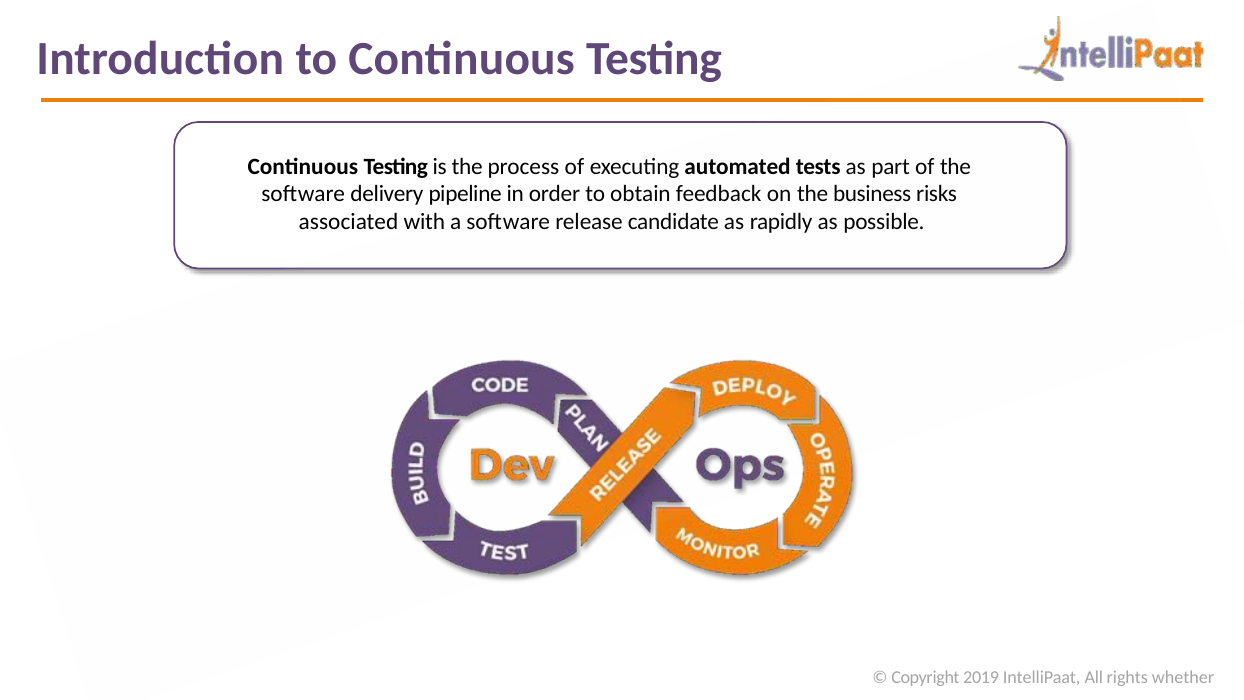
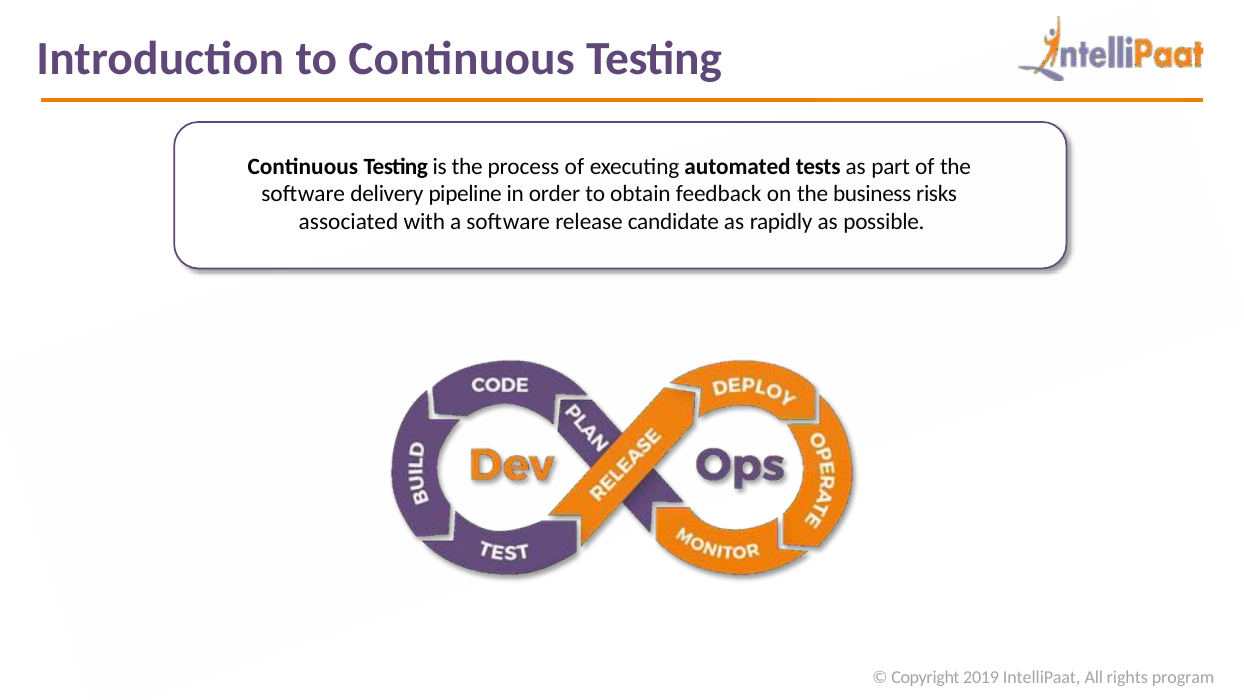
whether: whether -> program (1183, 677)
